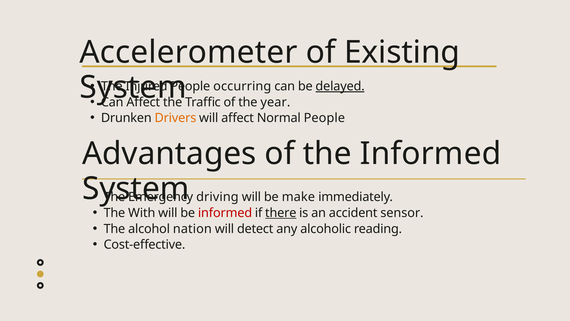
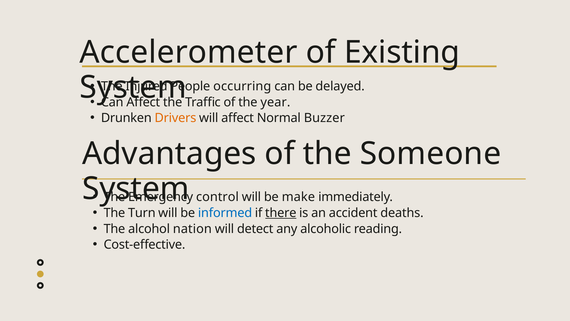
delayed underline: present -> none (340, 86)
Normal People: People -> Buzzer (324, 118)
the Informed: Informed -> Someone (430, 154)
driving: driving -> control (217, 197)
With: With -> Turn (142, 213)
informed colour: red -> blue (225, 213)
sensor: sensor -> deaths (402, 213)
